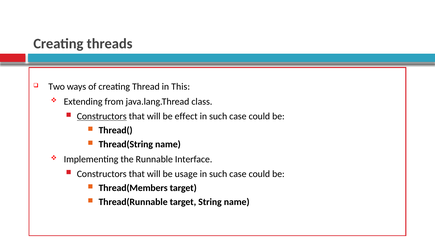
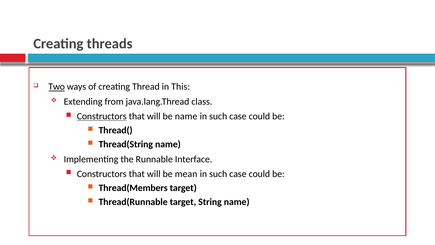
Two underline: none -> present (57, 87)
be effect: effect -> name (186, 116)
usage: usage -> mean (186, 174)
